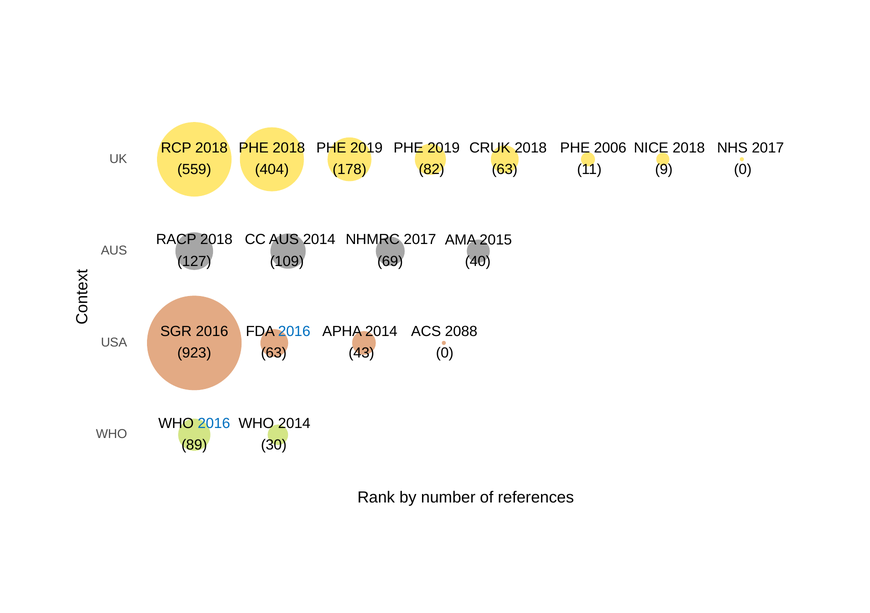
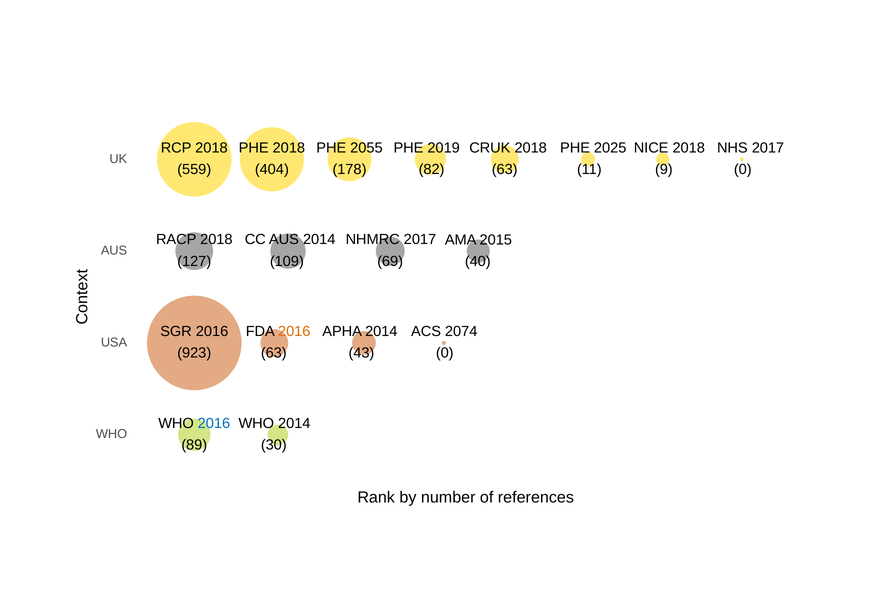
2019: 2019 -> 2055 (366, 148)
2006: 2006 -> 2025 (610, 148)
2088: 2088 -> 2074 (461, 332)
2016 colour: blue -> orange (294, 332)
